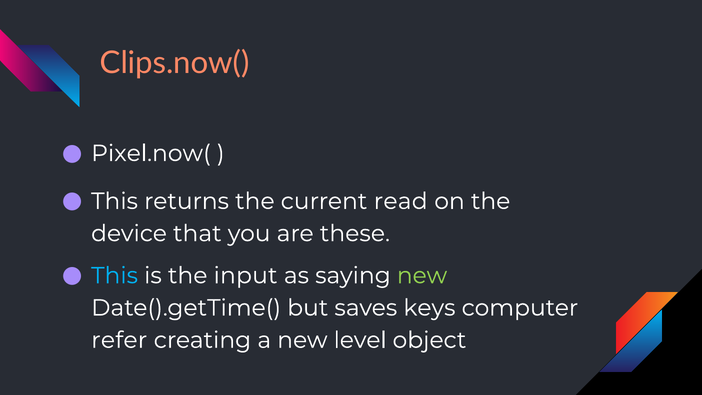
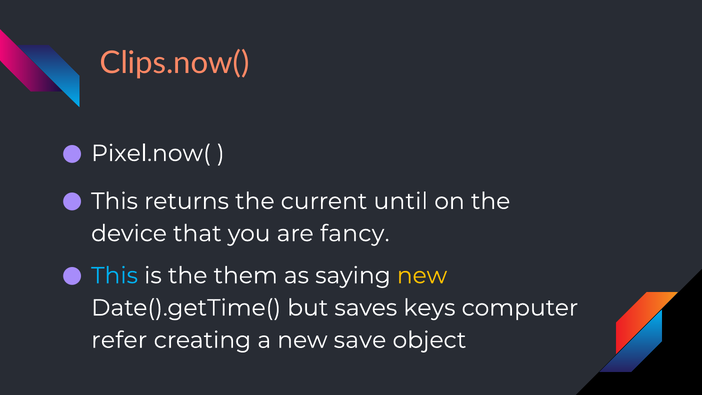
read: read -> until (401, 201)
these: these -> fancy (355, 233)
input: input -> them (246, 275)
new colour: light green -> yellow (422, 275)
level: level -> save (360, 340)
